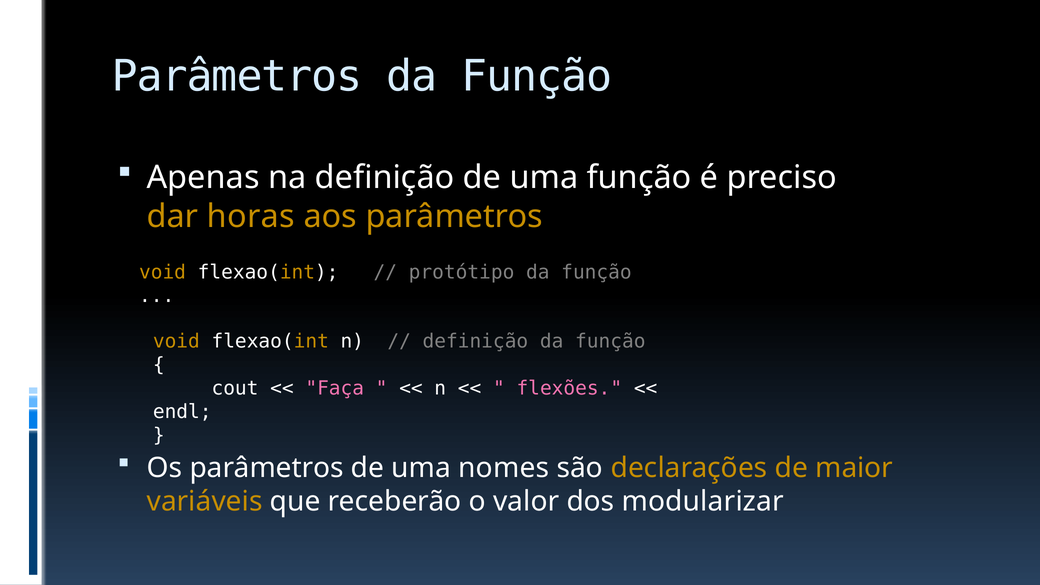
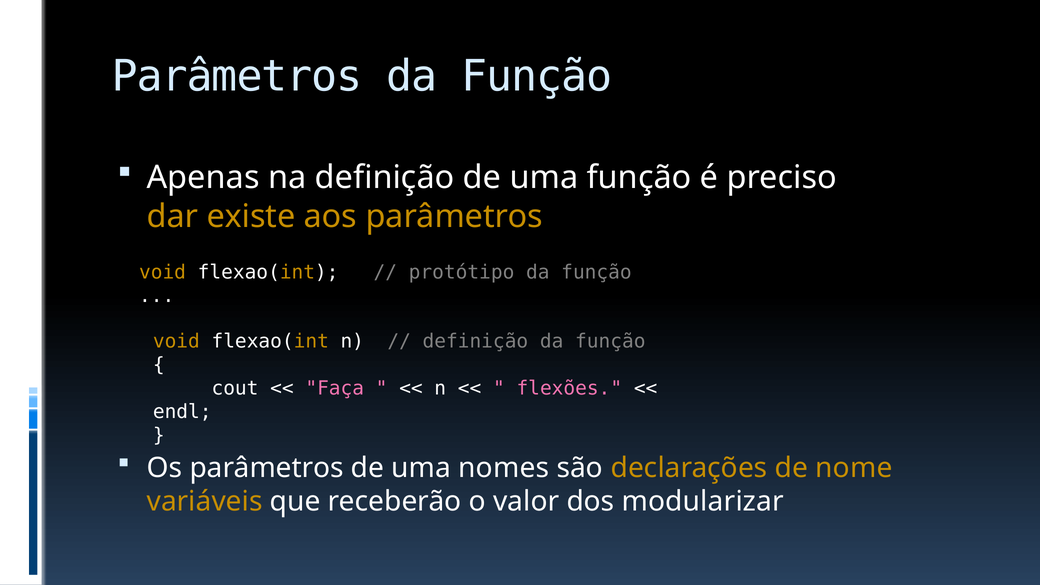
horas: horas -> existe (251, 217)
maior: maior -> nome (854, 468)
